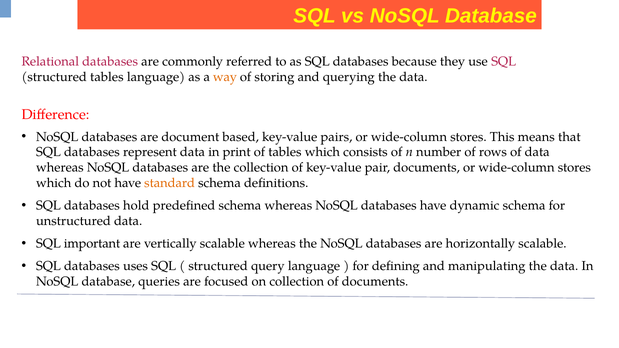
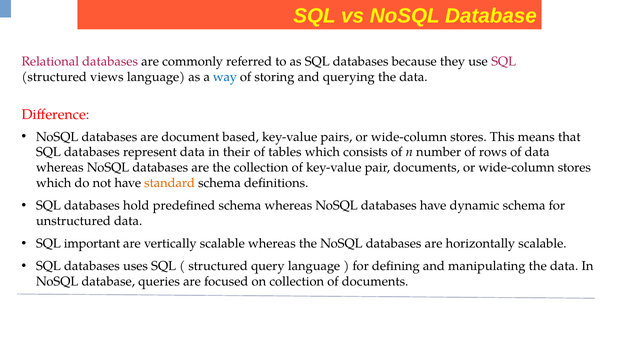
structured tables: tables -> views (107, 77)
way colour: orange -> blue (225, 77)
print: print -> their (237, 152)
